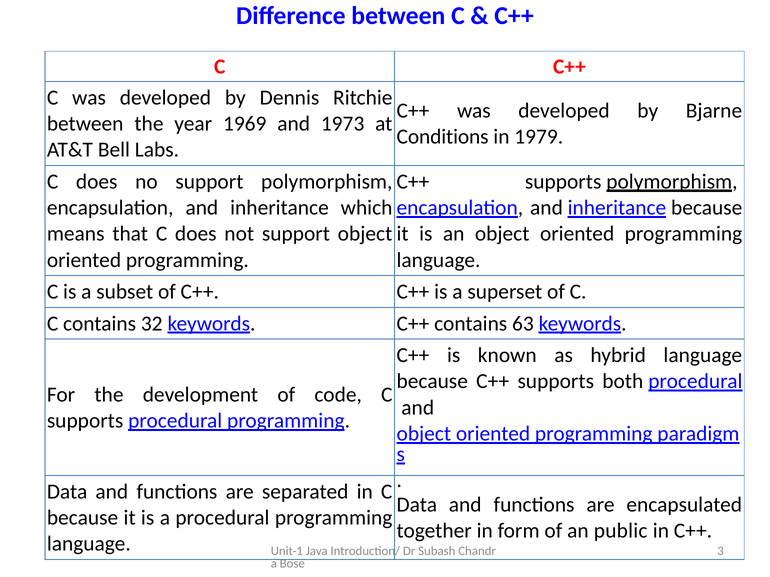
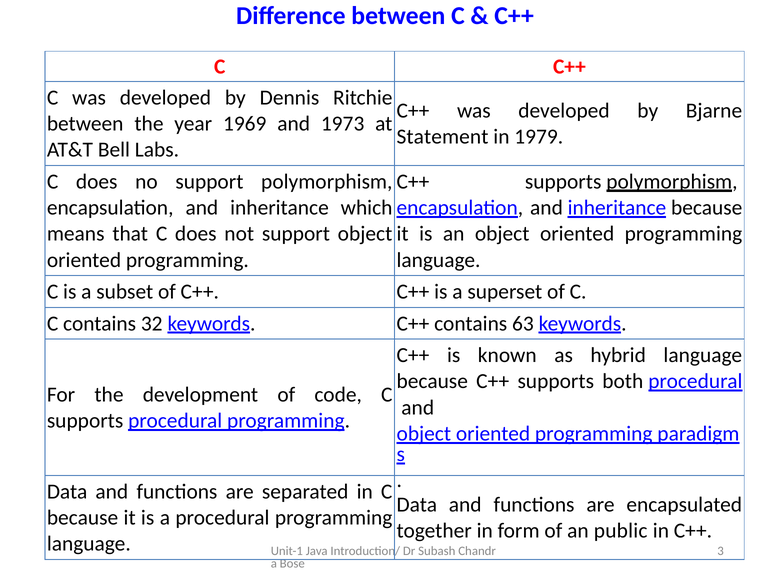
Conditions: Conditions -> Statement (442, 137)
